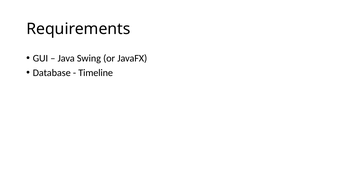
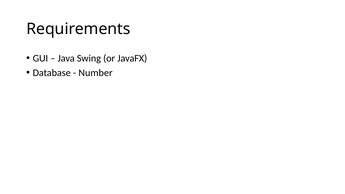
Timeline: Timeline -> Number (96, 73)
